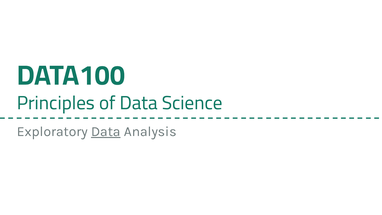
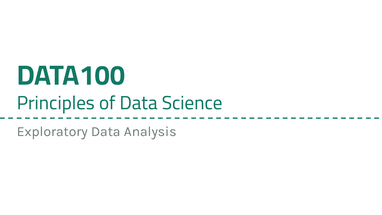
Data underline: present -> none (106, 131)
